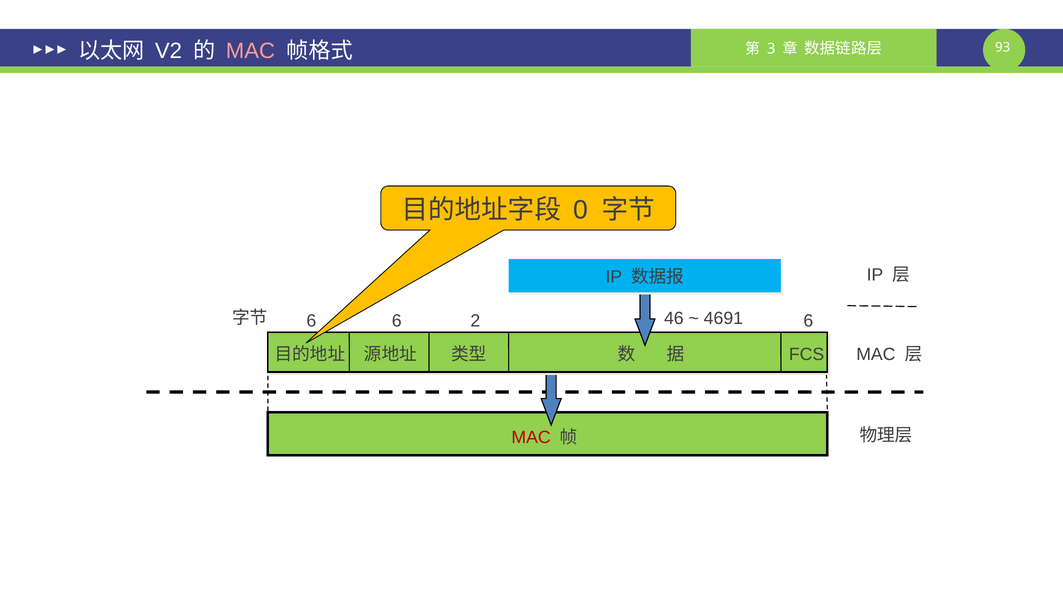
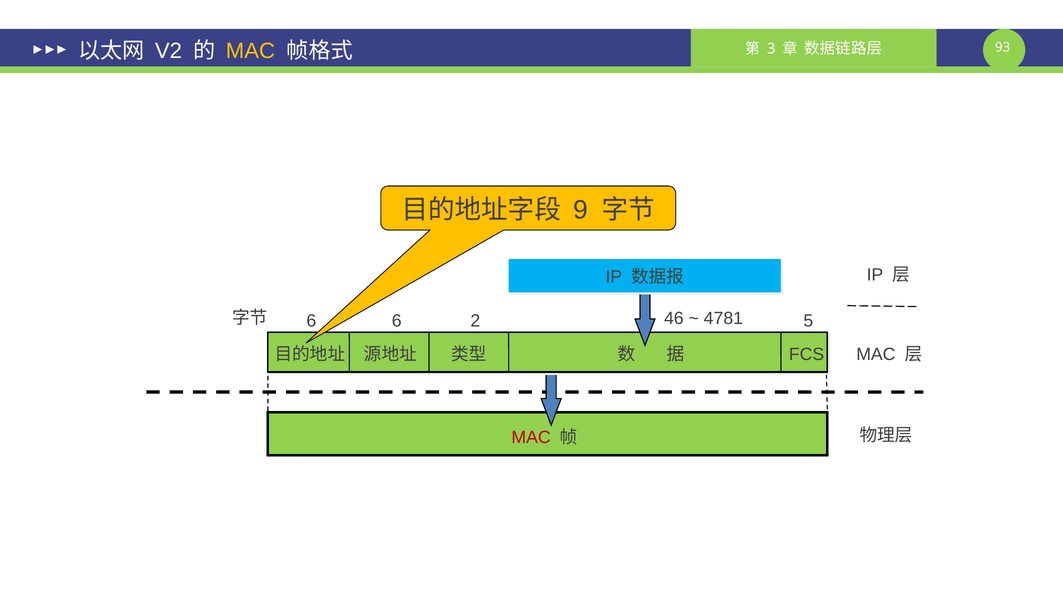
MAC colour: pink -> yellow (250, 51)
0: 0 -> 9 (581, 210)
4691: 4691 -> 4781 (723, 318)
6: 6 -> 5 (808, 321)
